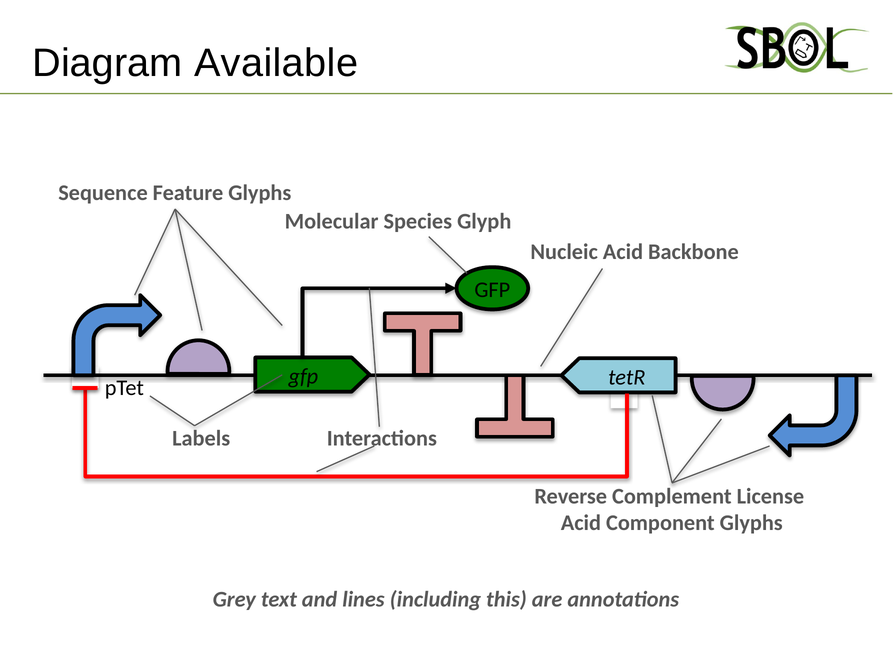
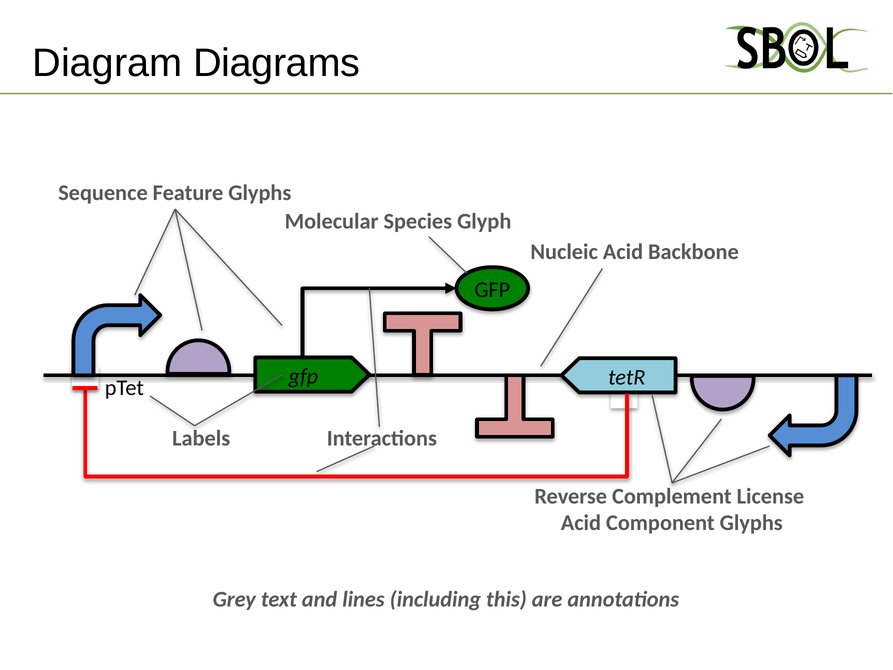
Available: Available -> Diagrams (277, 63)
